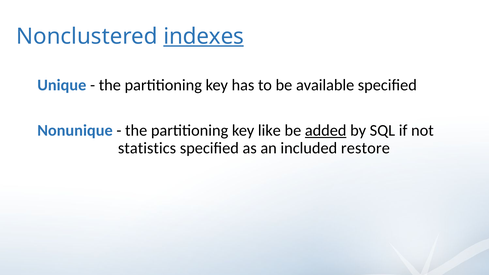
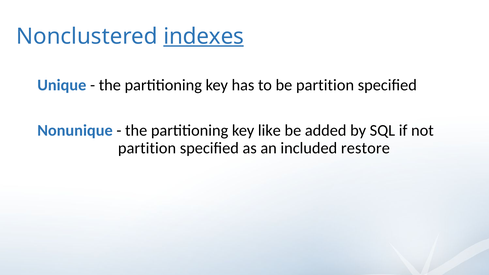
be available: available -> partition (325, 85)
added underline: present -> none (326, 131)
statistics: statistics -> partition (147, 148)
